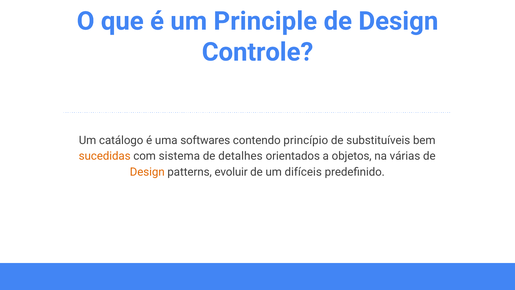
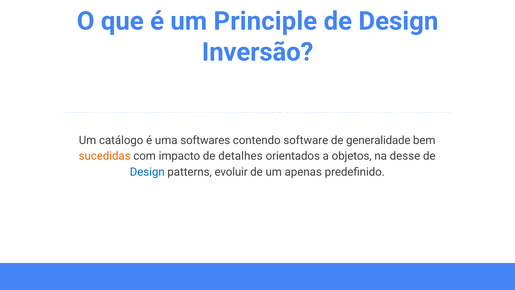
Controle: Controle -> Inversão (258, 52)
princípio: princípio -> software (306, 140)
substituíveis: substituíveis -> generalidade (378, 140)
sistema: sistema -> impacto (179, 156)
várias: várias -> desse (405, 156)
Design colour: orange -> blue (147, 172)
difíceis: difíceis -> apenas (303, 172)
